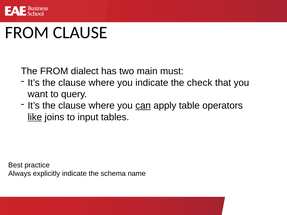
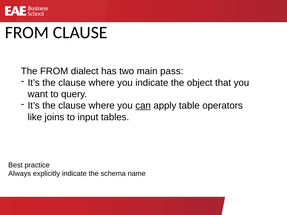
must: must -> pass (172, 71)
check: check -> object (200, 83)
like underline: present -> none (35, 117)
